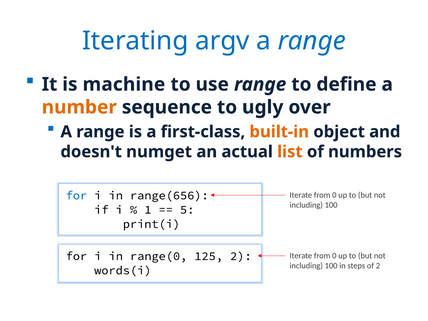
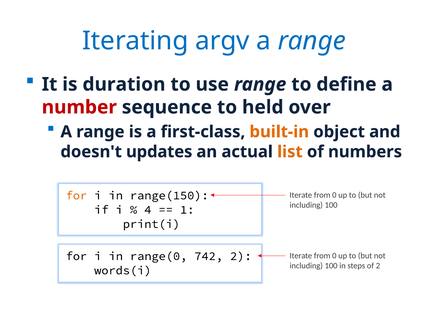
machine: machine -> duration (124, 84)
number colour: orange -> red (79, 107)
ugly: ugly -> held (263, 107)
numget: numget -> updates (159, 152)
for colour: blue -> orange (76, 195)
range(656: range(656 -> range(150 (169, 195)
1: 1 -> 4 (148, 210)
5: 5 -> 1 (187, 210)
125: 125 -> 742 (209, 256)
